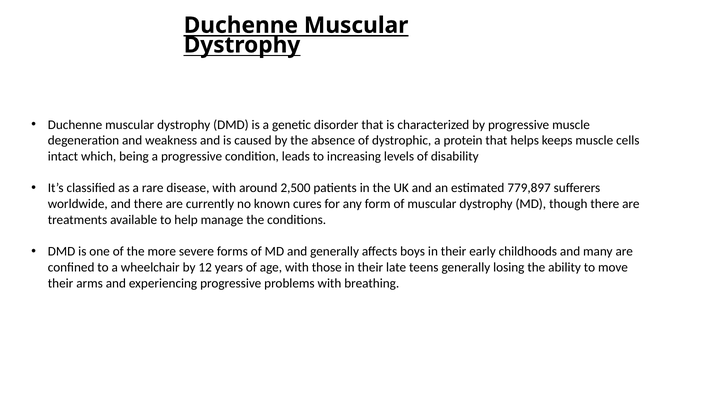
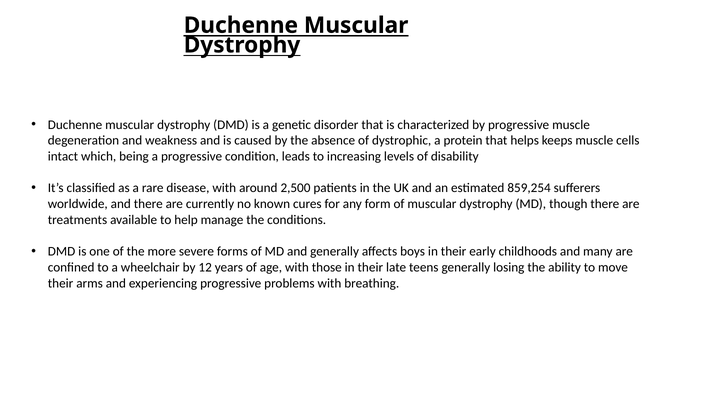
779,897: 779,897 -> 859,254 (529, 188)
